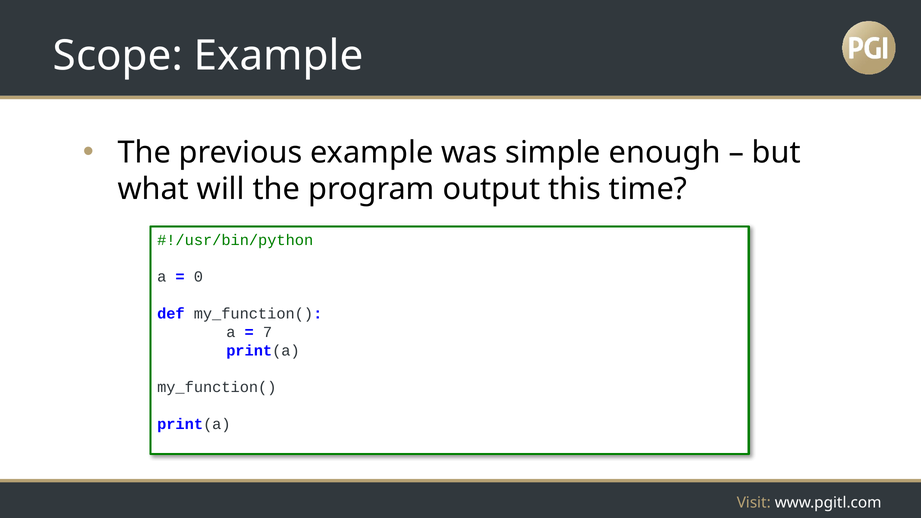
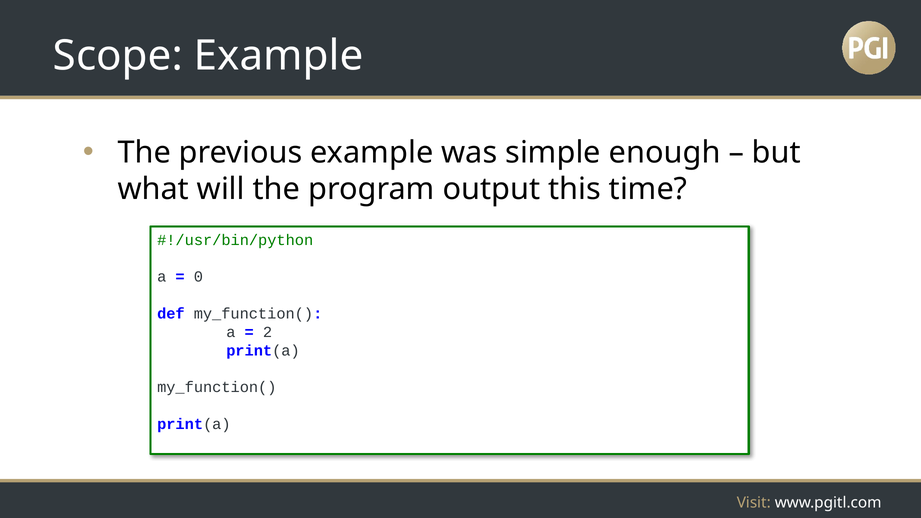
7: 7 -> 2 (267, 332)
